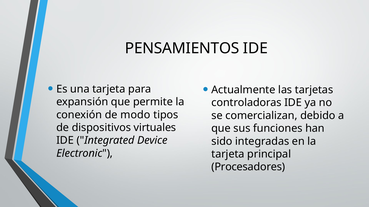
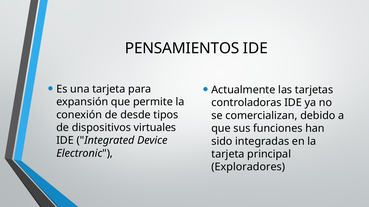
modo: modo -> desde (136, 115)
Procesadores: Procesadores -> Exploradores (248, 167)
